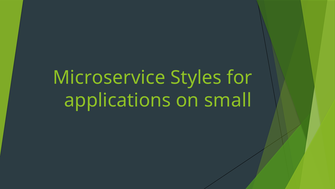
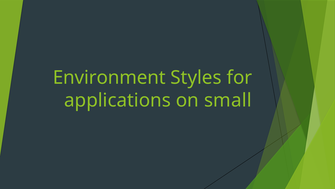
Microservice: Microservice -> Environment (109, 77)
